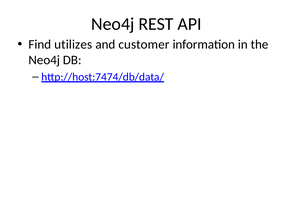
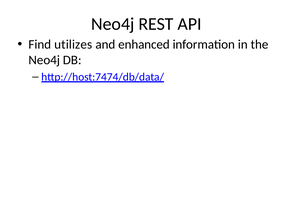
customer: customer -> enhanced (144, 44)
